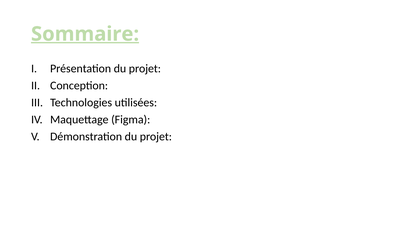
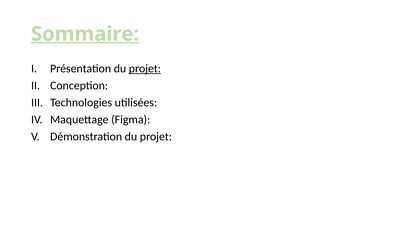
projet underline: none -> present (145, 69)
